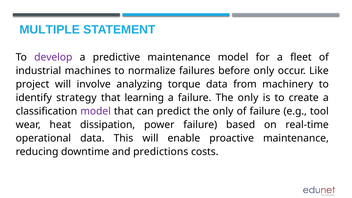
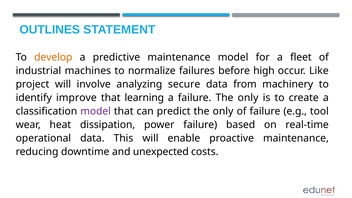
MULTIPLE: MULTIPLE -> OUTLINES (50, 30)
develop colour: purple -> orange (53, 57)
before only: only -> high (264, 71)
torque: torque -> secure (184, 84)
strategy: strategy -> improve (76, 98)
predictions: predictions -> unexpected (161, 152)
